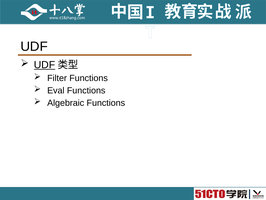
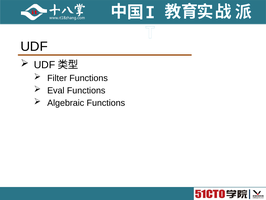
UDF underline: present -> none (45, 65)
